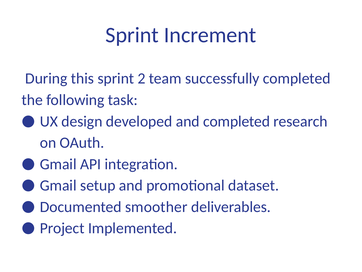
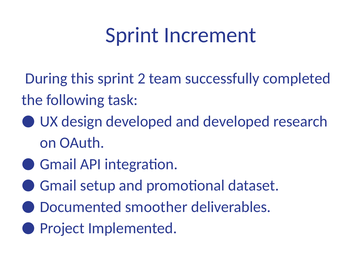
and completed: completed -> developed (237, 121)
